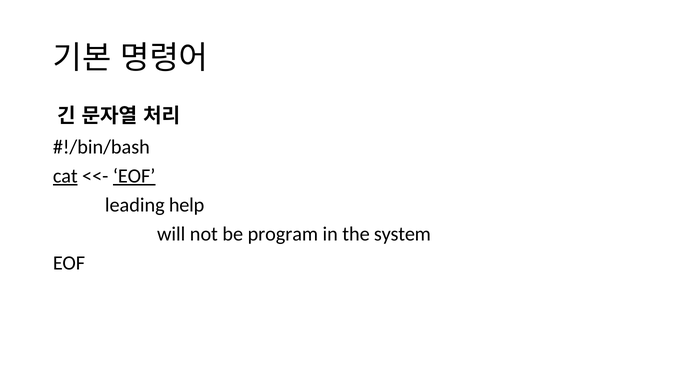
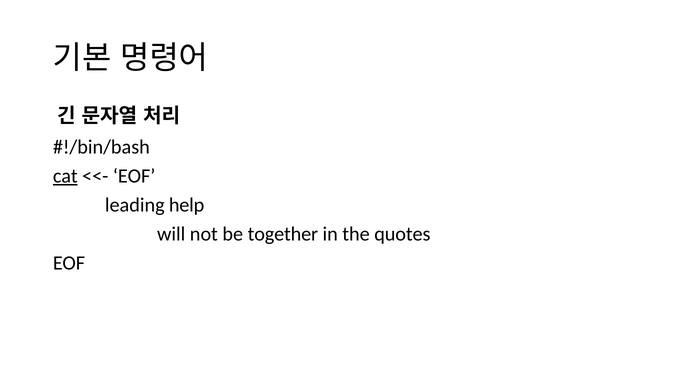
EOF underline: present -> none (134, 176)
program: program -> together (283, 234)
system: system -> quotes (402, 234)
